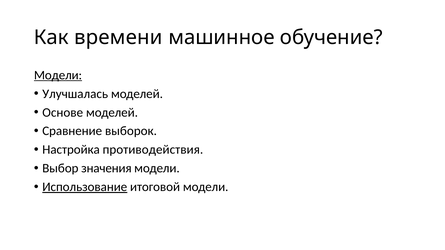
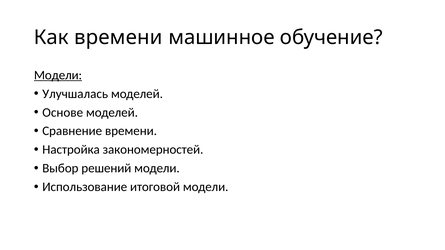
Сравнение выборок: выборок -> времени (131, 131)
противодействия: противодействия -> закономерностей (153, 150)
значения: значения -> решений (106, 169)
Использование underline: present -> none (85, 187)
